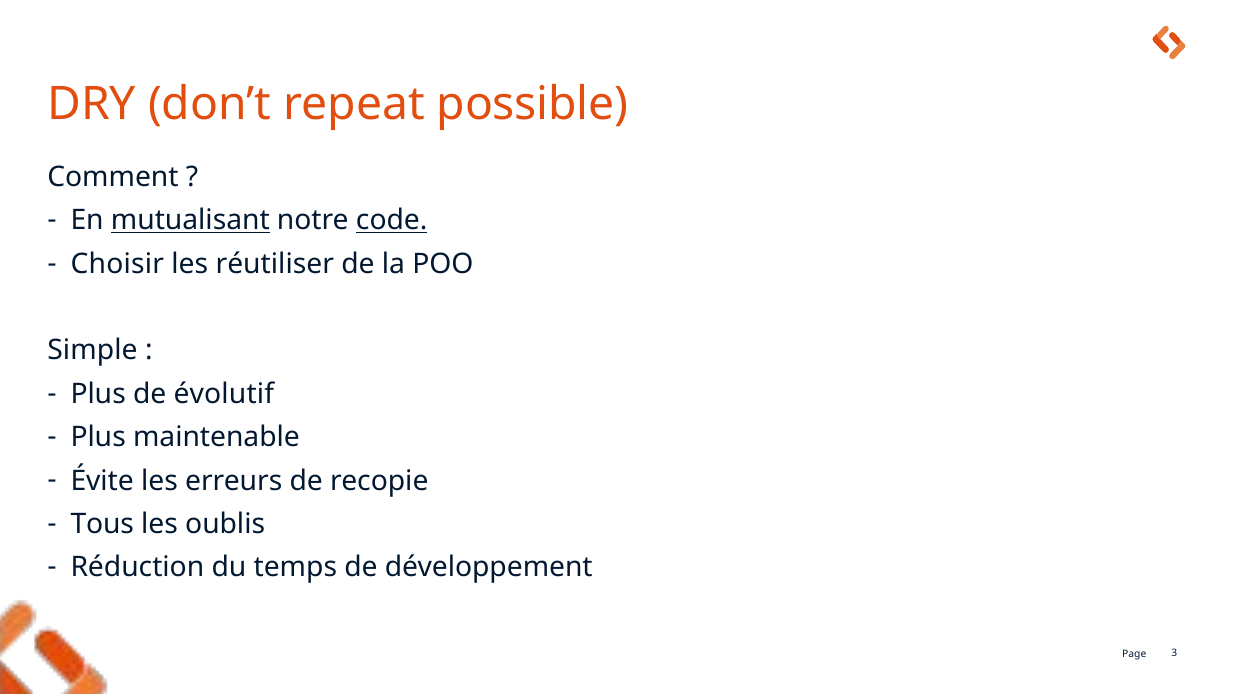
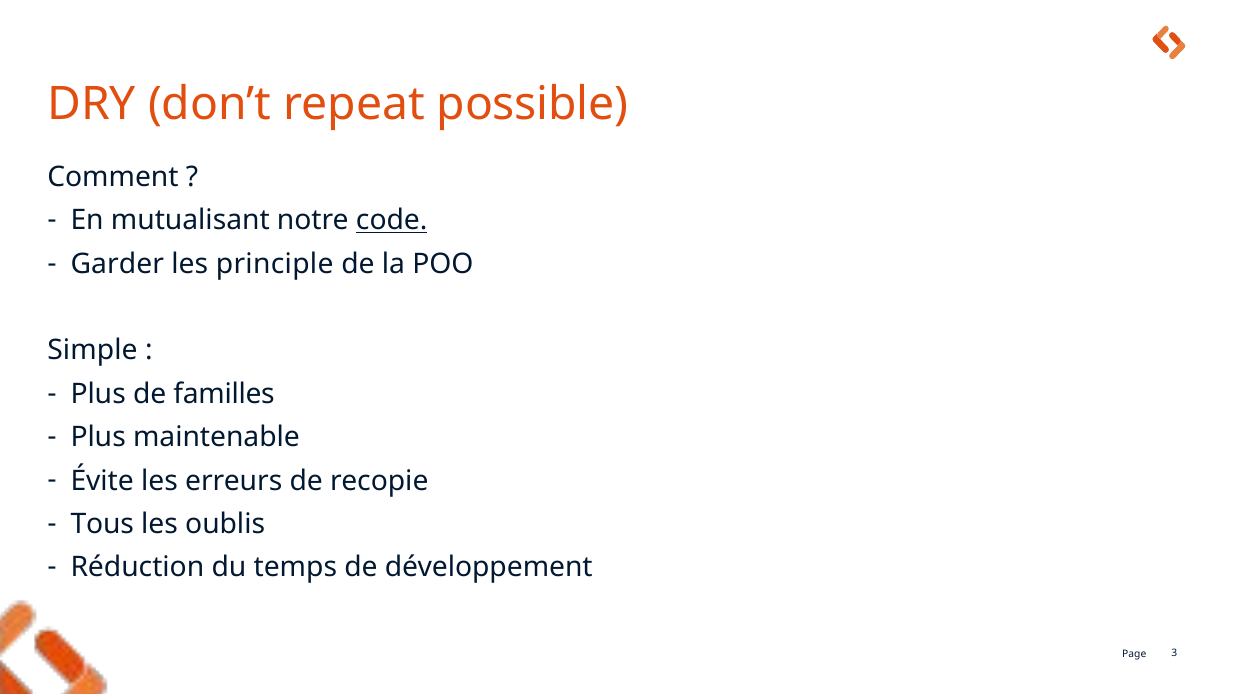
mutualisant underline: present -> none (190, 220)
Choisir: Choisir -> Garder (117, 264)
réutiliser: réutiliser -> principle (275, 264)
évolutif: évolutif -> familles (224, 394)
